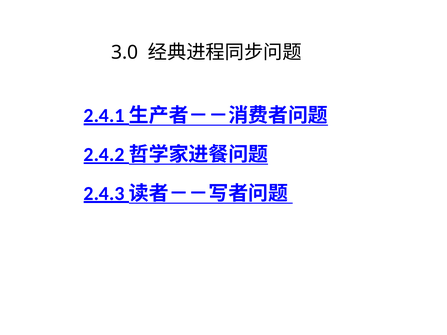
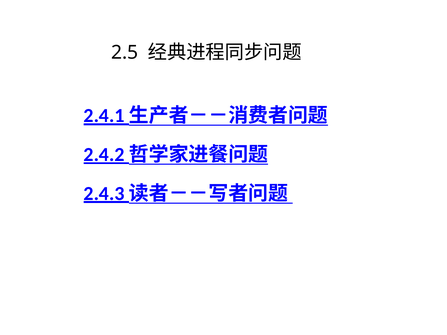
3.0: 3.0 -> 2.5 (125, 53)
